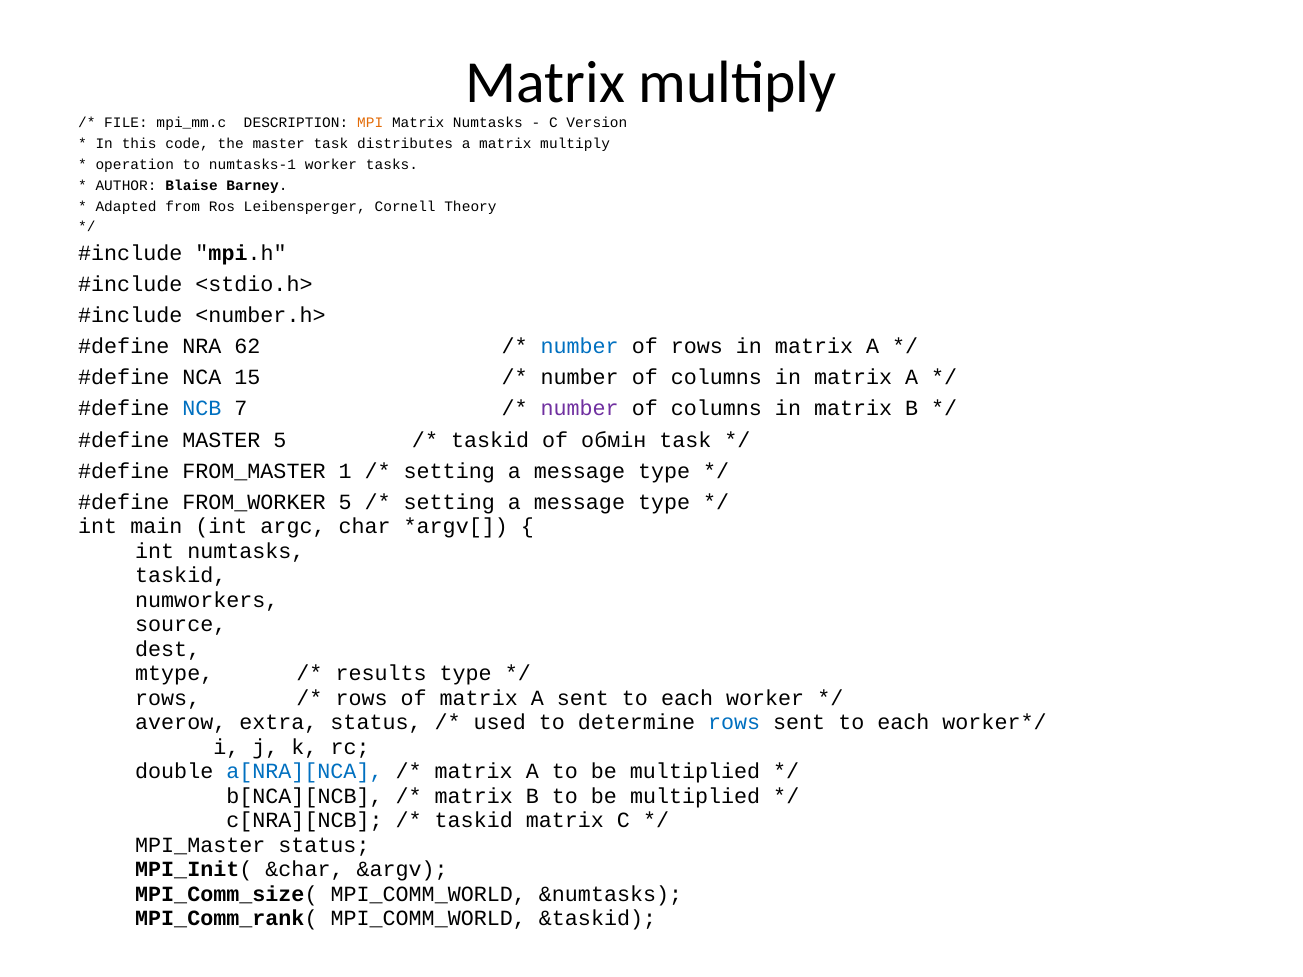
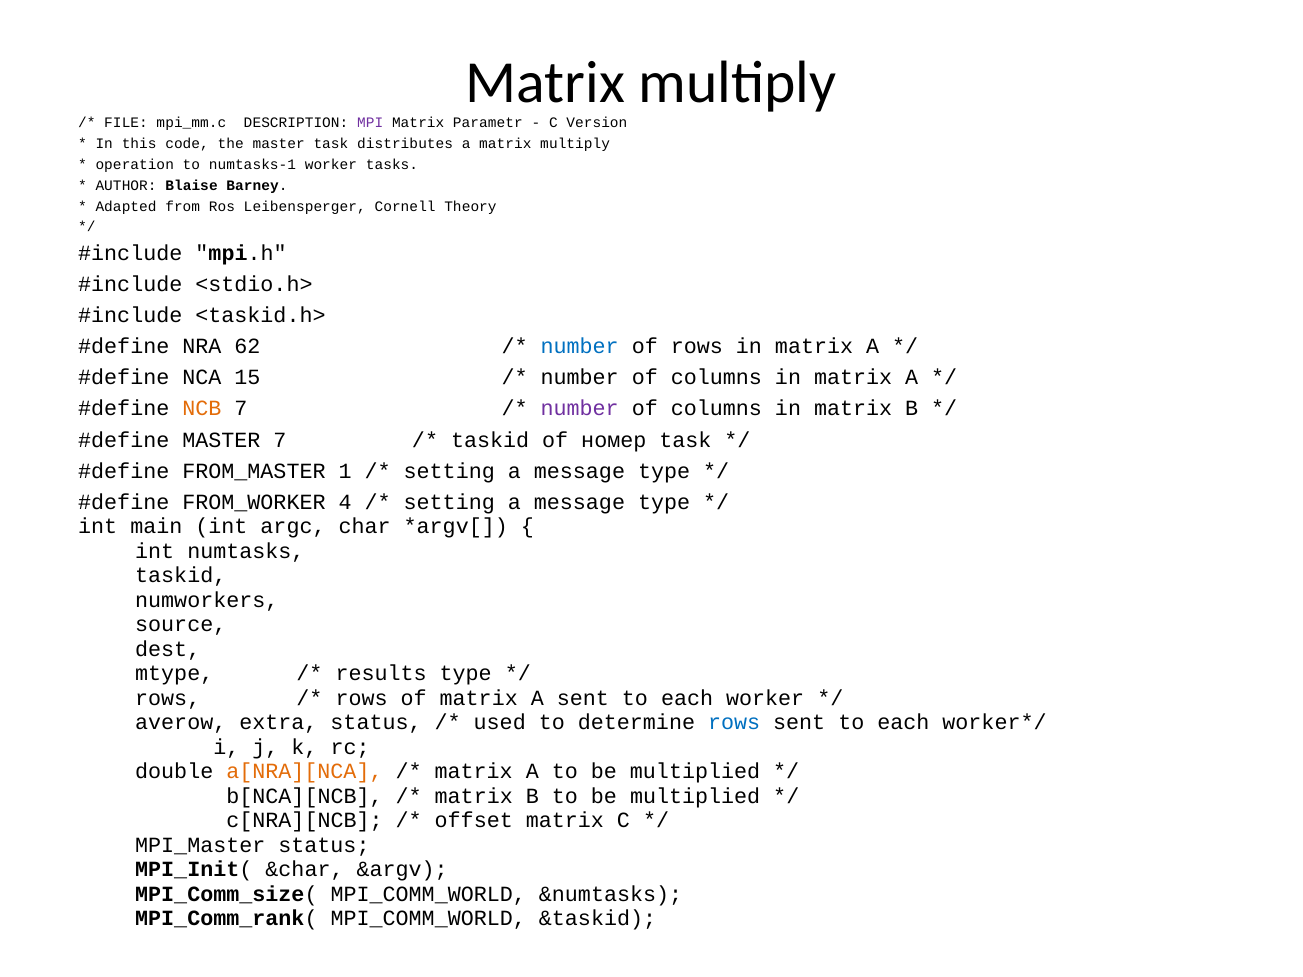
MPI colour: orange -> purple (370, 123)
Matrix Numtasks: Numtasks -> Parametr (488, 123)
<number.h>: <number.h> -> <taskid.h> (260, 316)
NCB colour: blue -> orange (202, 409)
MASTER 5: 5 -> 7 (280, 440)
обмін: обмін -> номер (614, 440)
FROM_WORKER 5: 5 -> 4 (345, 502)
a[NRA][NCA colour: blue -> orange (304, 772)
taskid: taskid -> offset (474, 821)
